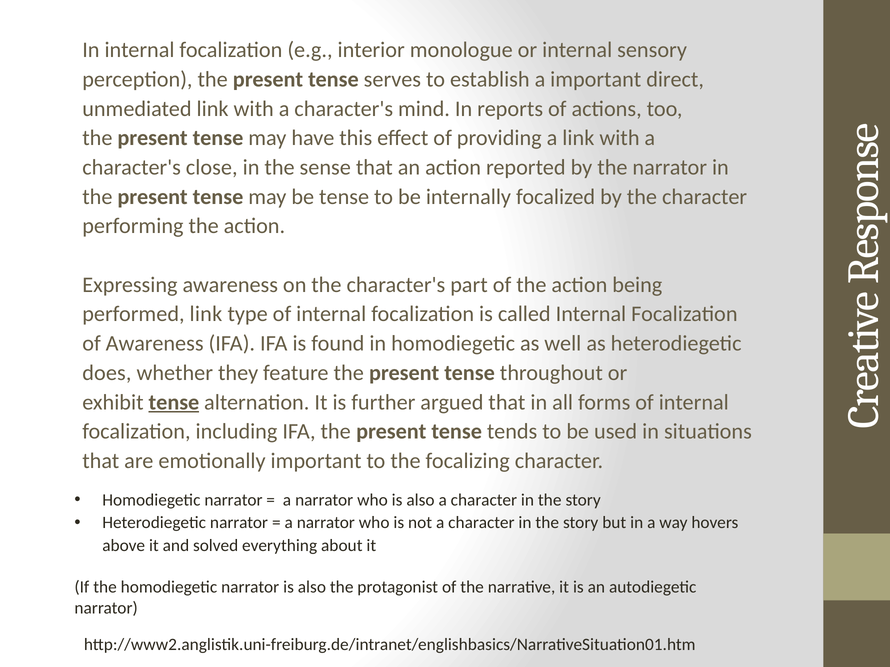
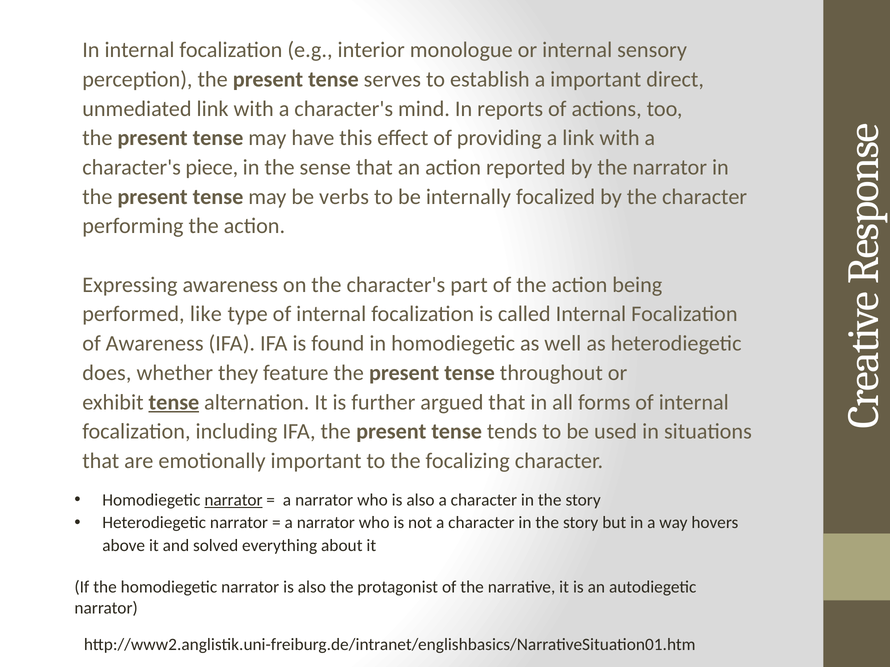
close: close -> piece (212, 168)
be tense: tense -> verbs (344, 197)
performed link: link -> like (206, 314)
narrator underline: none -> present (234, 500)
